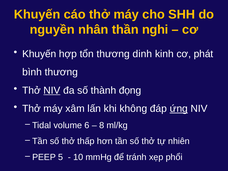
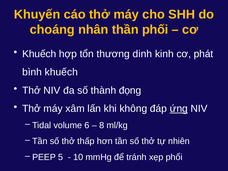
nguyền: nguyền -> choáng (52, 30)
nghi: nghi -> phối (155, 30)
Khuyến: Khuyến -> Khuếch (39, 54)
bình thương: thương -> khuếch (61, 72)
NIV underline: present -> none (52, 90)
